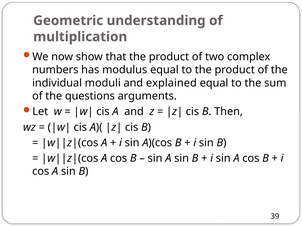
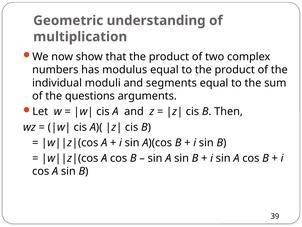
explained: explained -> segments (171, 83)
